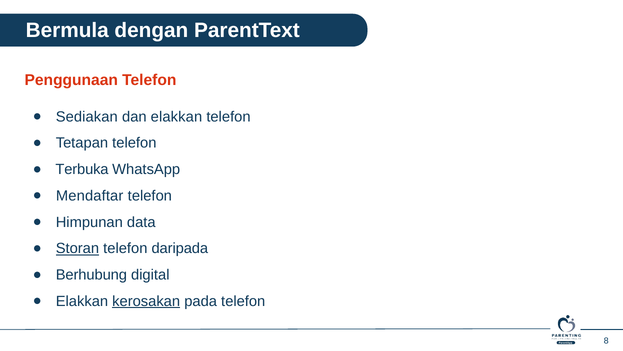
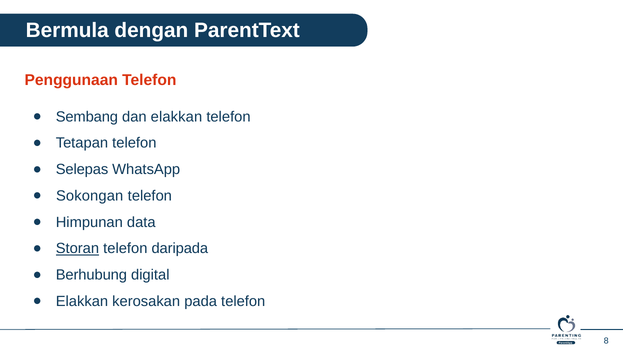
Sediakan: Sediakan -> Sembang (87, 117)
Terbuka: Terbuka -> Selepas (82, 169)
Mendaftar: Mendaftar -> Sokongan (90, 196)
kerosakan underline: present -> none (146, 301)
